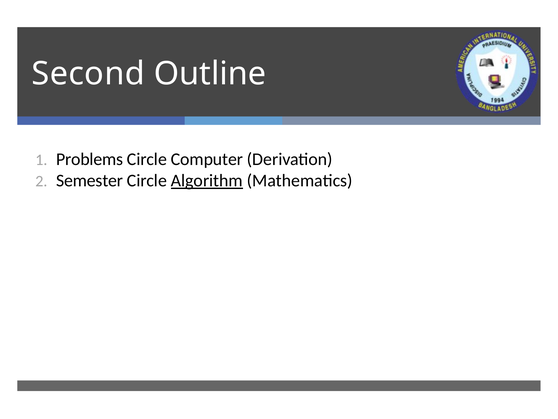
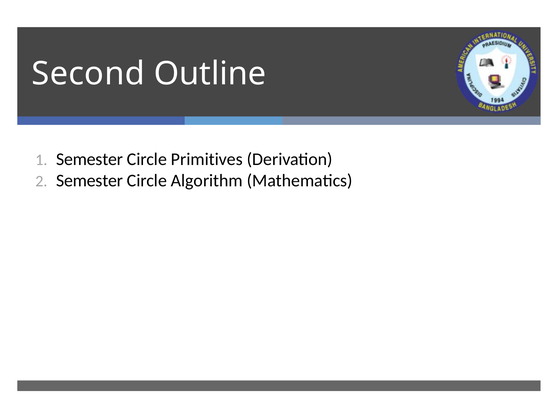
Problems: Problems -> Semester (90, 159)
Computer: Computer -> Primitives (207, 159)
Algorithm underline: present -> none (207, 180)
